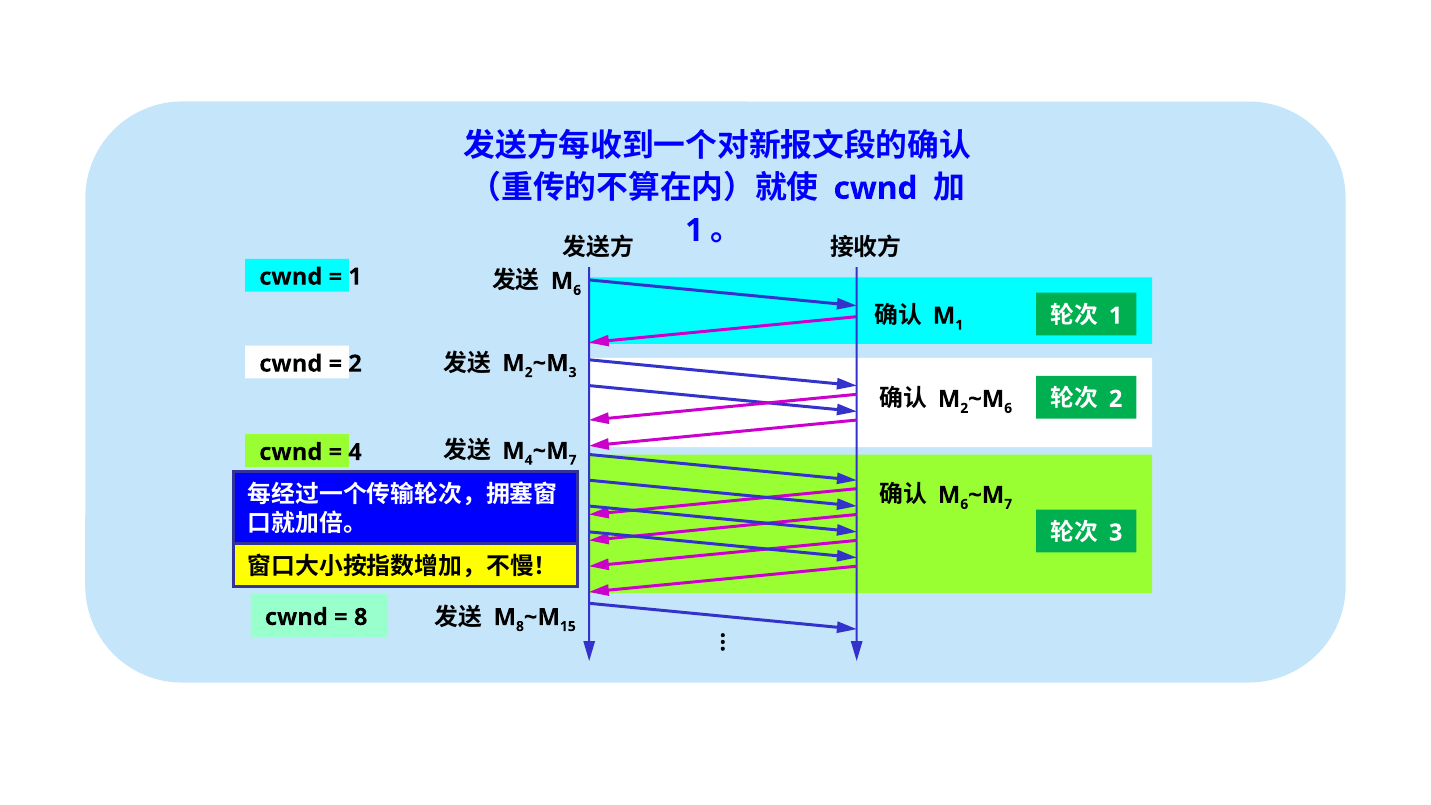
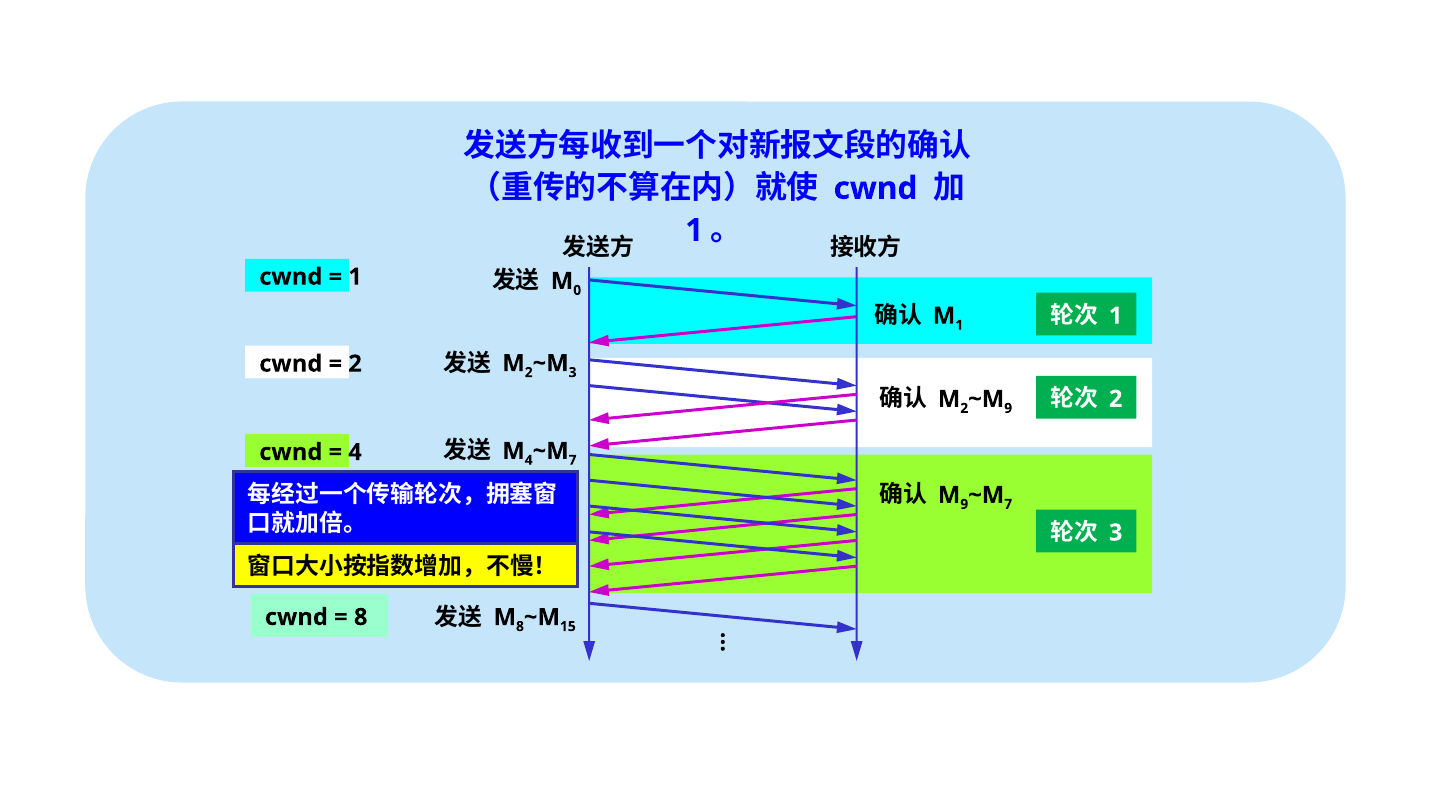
6: 6 -> 0 (577, 290)
6: 6 -> 9 (1008, 408)
6: 6 -> 9 (964, 504)
